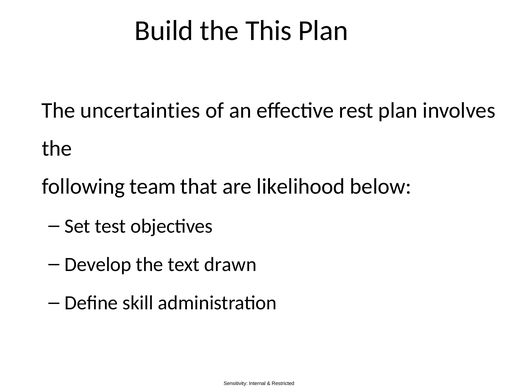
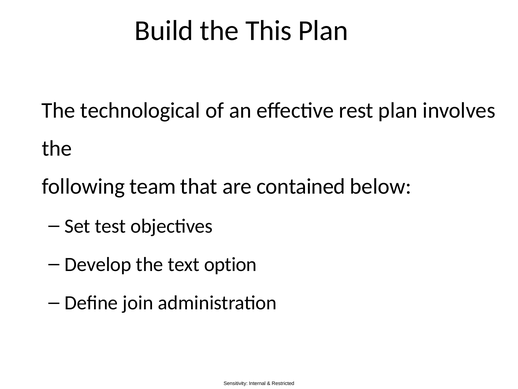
uncertainties: uncertainties -> technological (140, 110)
likelihood: likelihood -> contained (301, 186)
drawn: drawn -> option (230, 264)
skill: skill -> join (138, 303)
